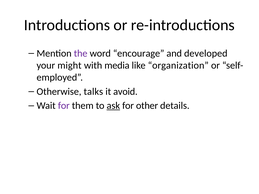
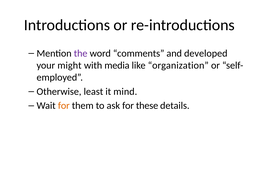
encourage: encourage -> comments (139, 53)
talks: talks -> least (93, 92)
avoid: avoid -> mind (125, 92)
for colour: purple -> orange (64, 106)
ask underline: present -> none (113, 106)
other: other -> these (147, 106)
